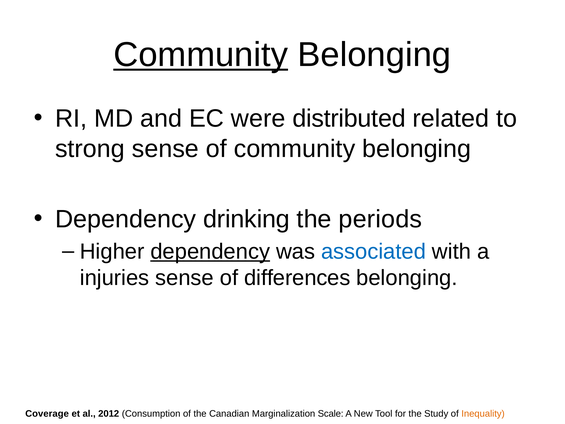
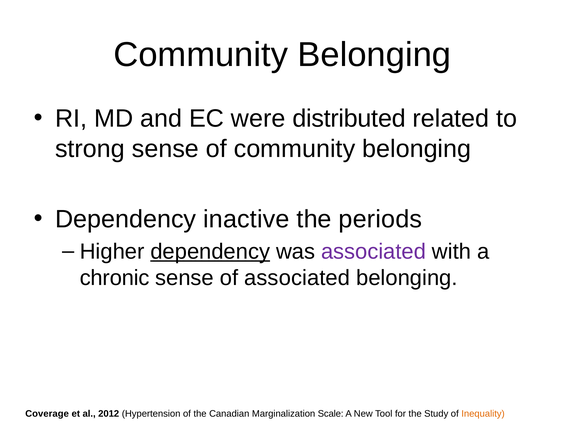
Community underline: present -> none (201, 55)
drinking: drinking -> inactive (246, 219)
associated colour: blue -> purple (373, 251)
injuries: injuries -> chronic (115, 278)
of differences: differences -> associated (297, 278)
Consumption: Consumption -> Hypertension (151, 413)
